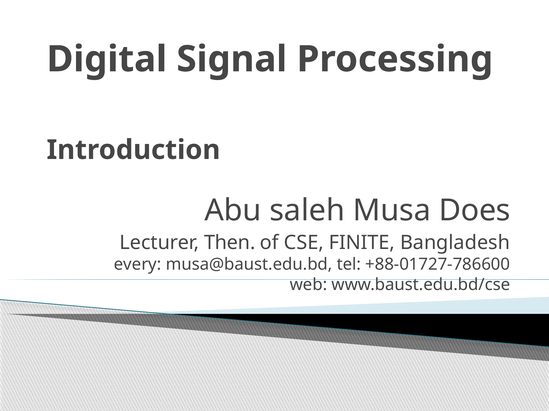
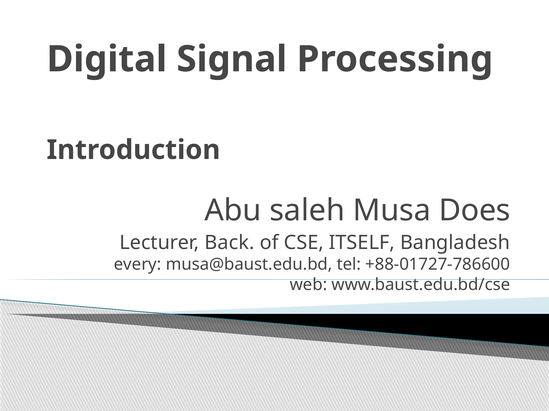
Then: Then -> Back (230, 243)
FINITE: FINITE -> ITSELF (362, 243)
